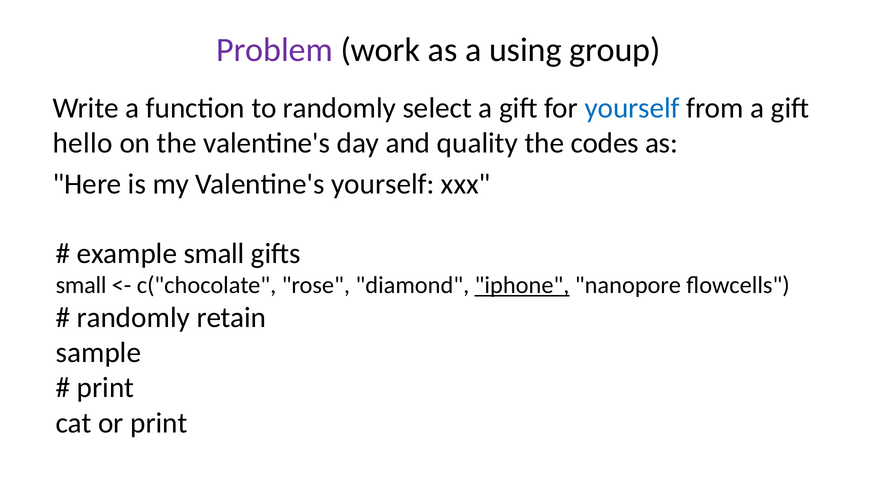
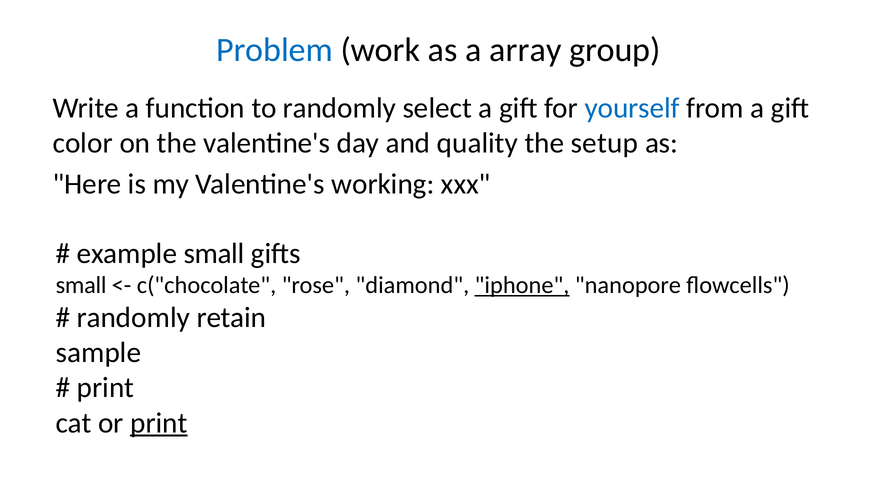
Problem colour: purple -> blue (275, 50)
using: using -> array (525, 50)
hello: hello -> color (83, 143)
codes: codes -> setup (604, 143)
Valentine's yourself: yourself -> working (383, 184)
print underline: none -> present (159, 423)
